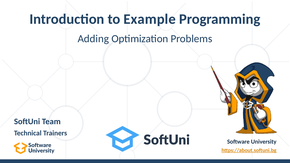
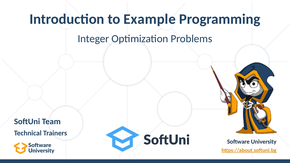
Adding: Adding -> Integer (93, 39)
